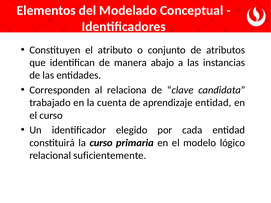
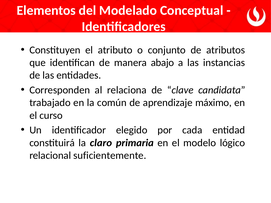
cuenta: cuenta -> común (112, 103)
aprendizaje entidad: entidad -> máximo (213, 103)
la curso: curso -> claro (101, 143)
